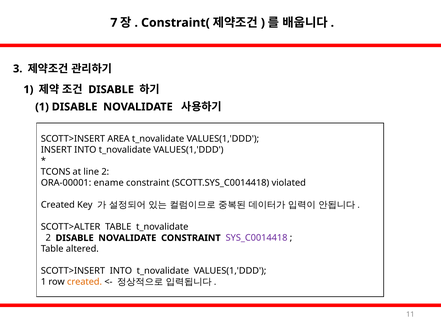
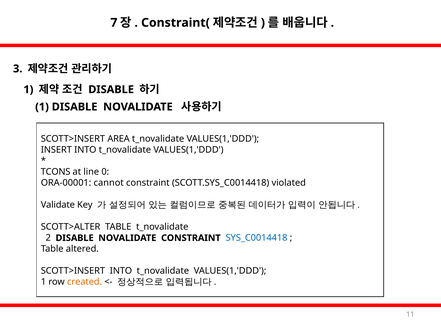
line 2: 2 -> 0 (105, 172)
ename: ename -> cannot (109, 183)
Created: Created -> Validate (58, 205)
SYS_C0014418 colour: purple -> blue (257, 238)
